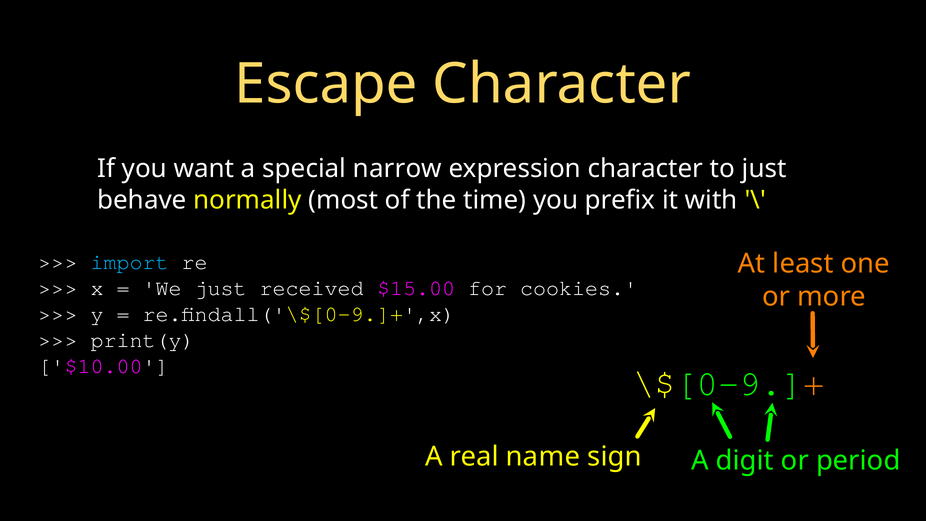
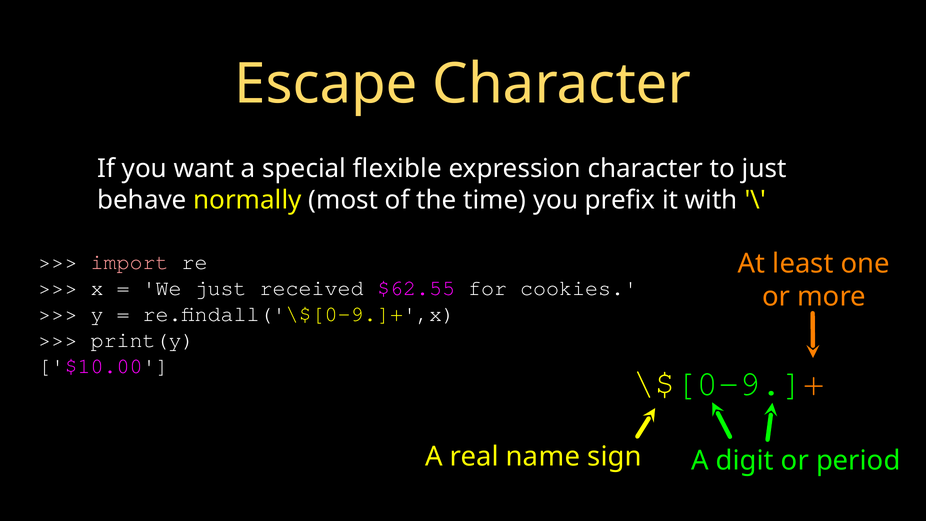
narrow: narrow -> flexible (397, 169)
import colour: light blue -> pink (130, 262)
$15.00: $15.00 -> $62.55 (416, 288)
